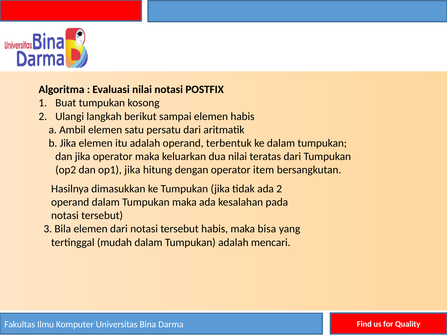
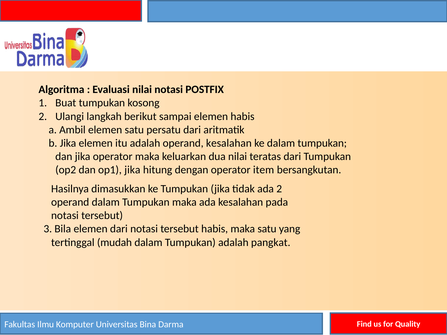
operand terbentuk: terbentuk -> kesalahan (229, 143)
maka bisa: bisa -> satu (267, 229)
mencari: mencari -> pangkat (271, 243)
